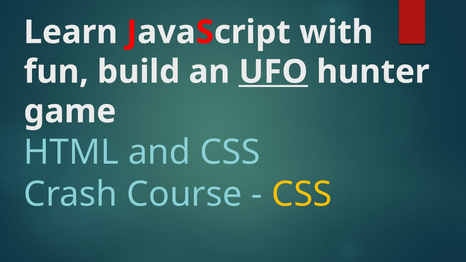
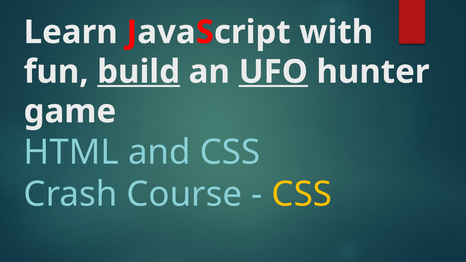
build underline: none -> present (139, 72)
